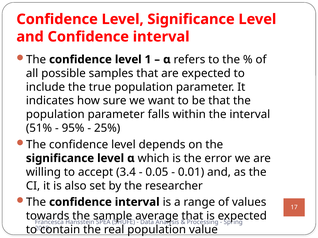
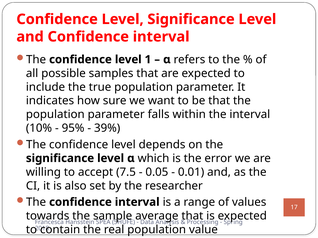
51%: 51% -> 10% (39, 128)
25%: 25% -> 39% (107, 128)
3.4: 3.4 -> 7.5 (126, 172)
